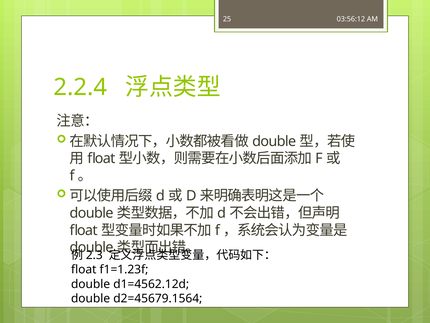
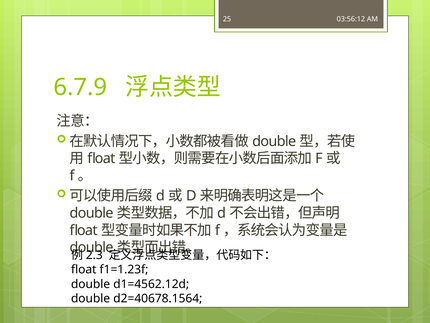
2.2.4: 2.2.4 -> 6.7.9 (80, 87)
d2=45679.1564: d2=45679.1564 -> d2=40678.1564 (158, 298)
